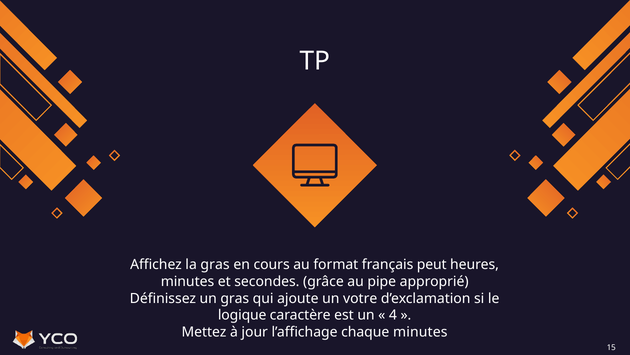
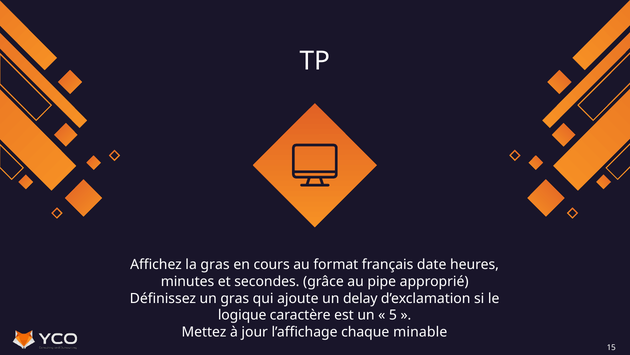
peut: peut -> date (432, 264)
votre: votre -> delay (360, 298)
4: 4 -> 5 (393, 315)
chaque minutes: minutes -> minable (420, 332)
